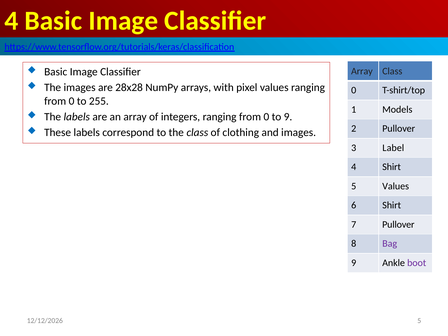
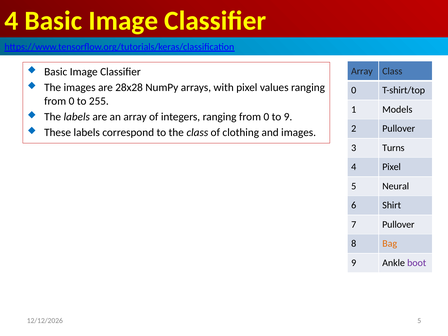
Label: Label -> Turns (393, 148)
4 Shirt: Shirt -> Pixel (392, 167)
5 Values: Values -> Neural (396, 186)
Bag colour: purple -> orange (390, 244)
